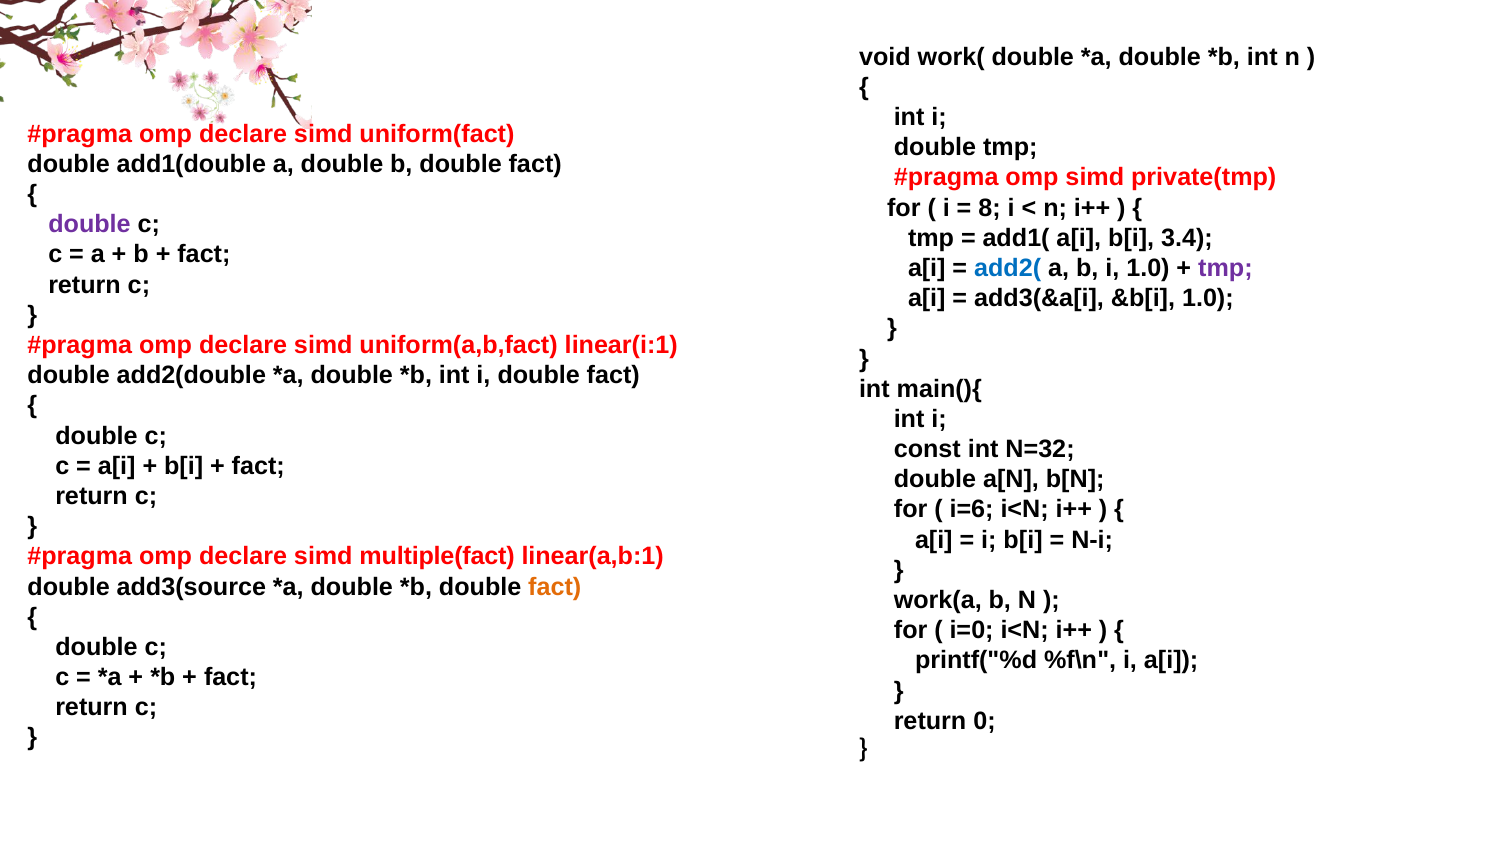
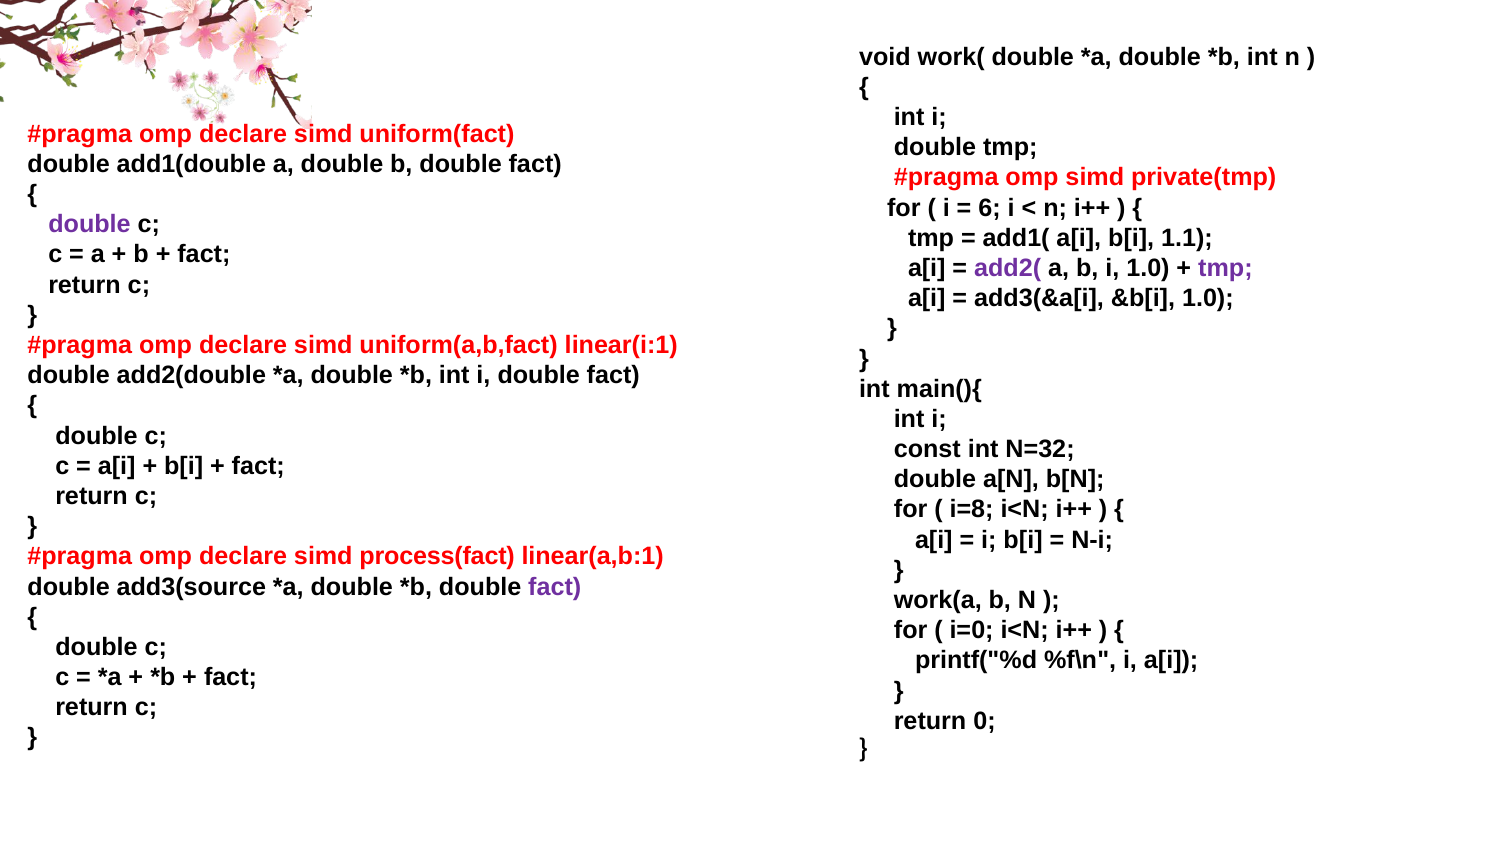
8: 8 -> 6 (990, 208)
3.4: 3.4 -> 1.1 (1187, 238)
add2( colour: blue -> purple (1008, 268)
i=6: i=6 -> i=8 (972, 510)
multiple(fact: multiple(fact -> process(fact (437, 557)
fact colour: orange -> purple (555, 587)
